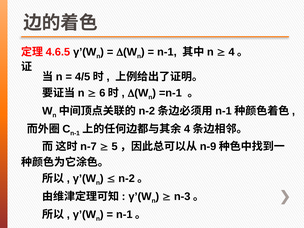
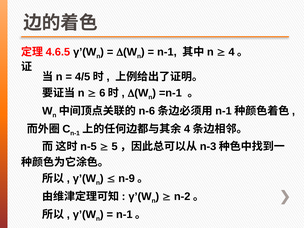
n-2: n-2 -> n-6 (147, 111)
n-7: n-7 -> n-5 (88, 147)
n-9: n-9 -> n-3 (208, 147)
n-2: n-2 -> n-9 (127, 179)
n-3: n-3 -> n-2 (182, 196)
